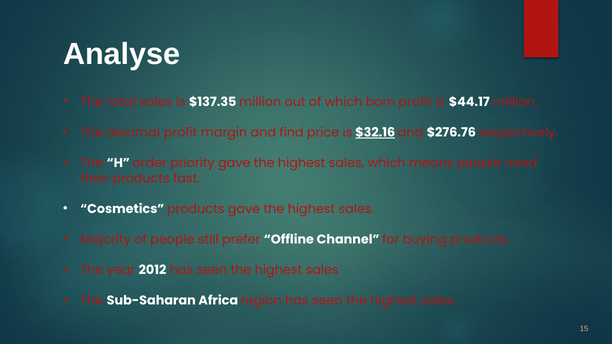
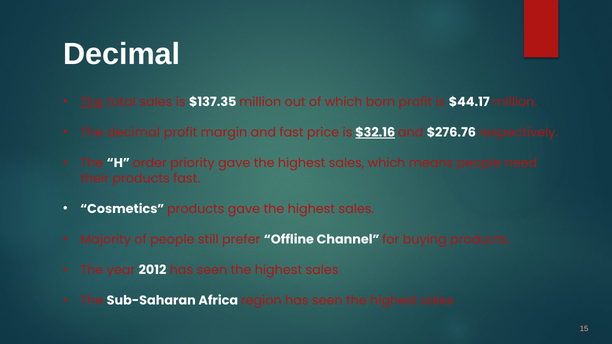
Analyse: Analyse -> Decimal (122, 54)
The underline: none -> present (92, 102)
and find: find -> fast (291, 133)
